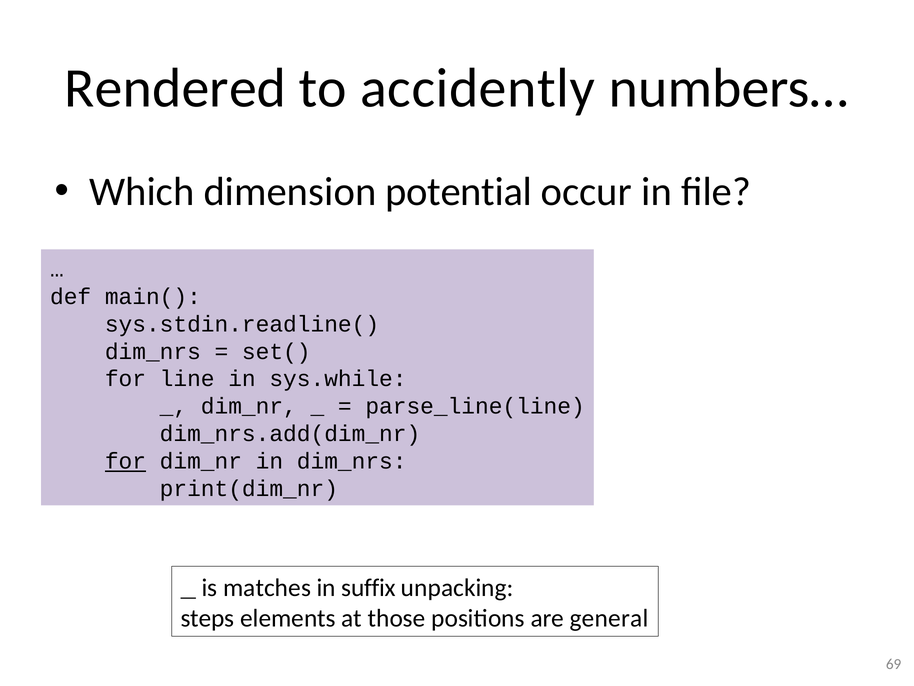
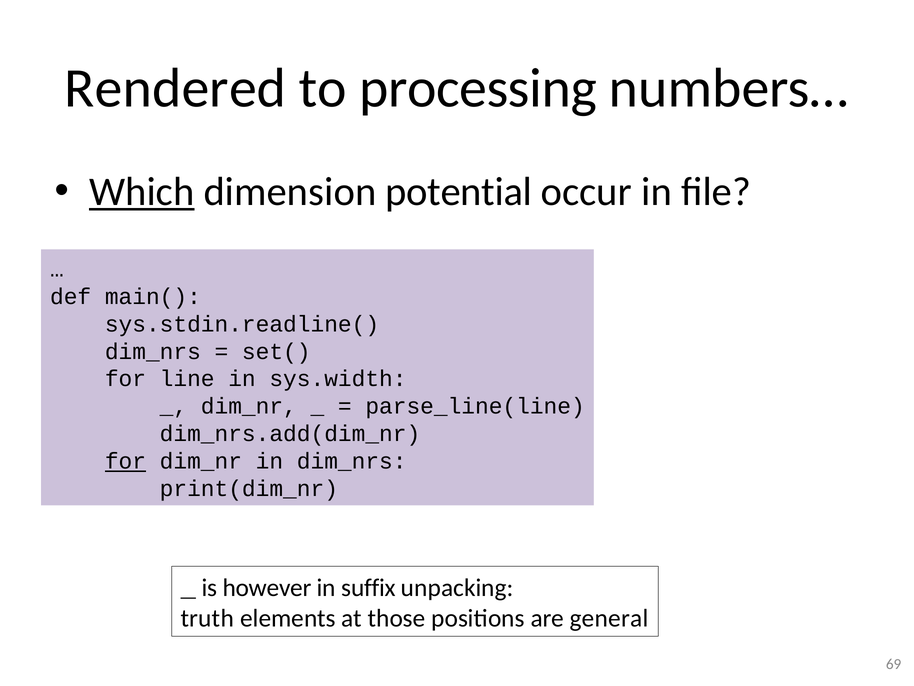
accidently: accidently -> processing (478, 88)
Which underline: none -> present (142, 192)
sys.while: sys.while -> sys.width (338, 379)
matches: matches -> however (267, 587)
steps: steps -> truth (207, 618)
